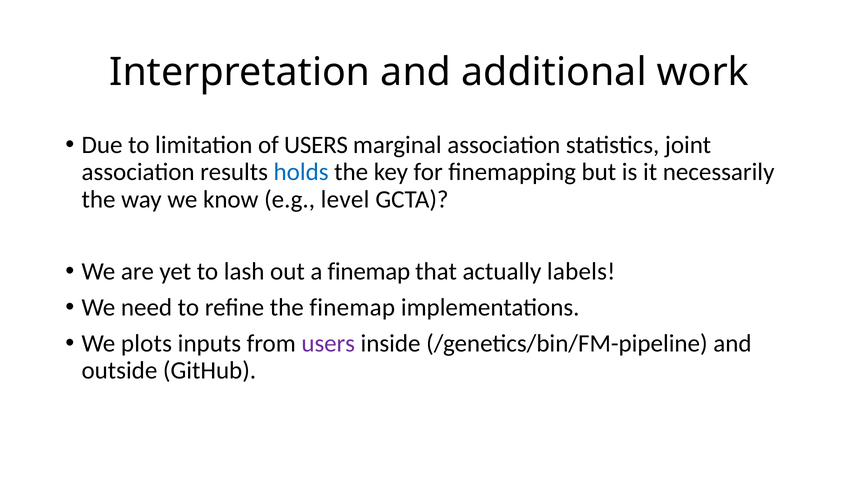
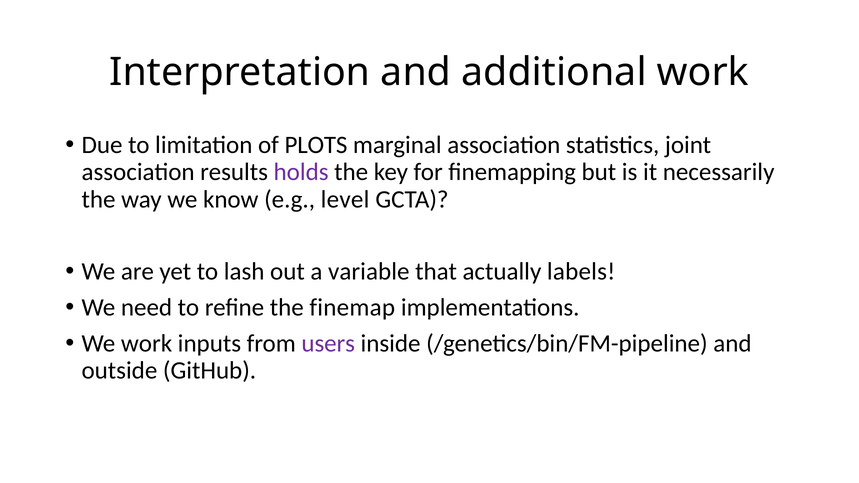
of USERS: USERS -> PLOTS (316, 145)
holds colour: blue -> purple (301, 172)
a finemap: finemap -> variable (369, 271)
We plots: plots -> work (147, 343)
